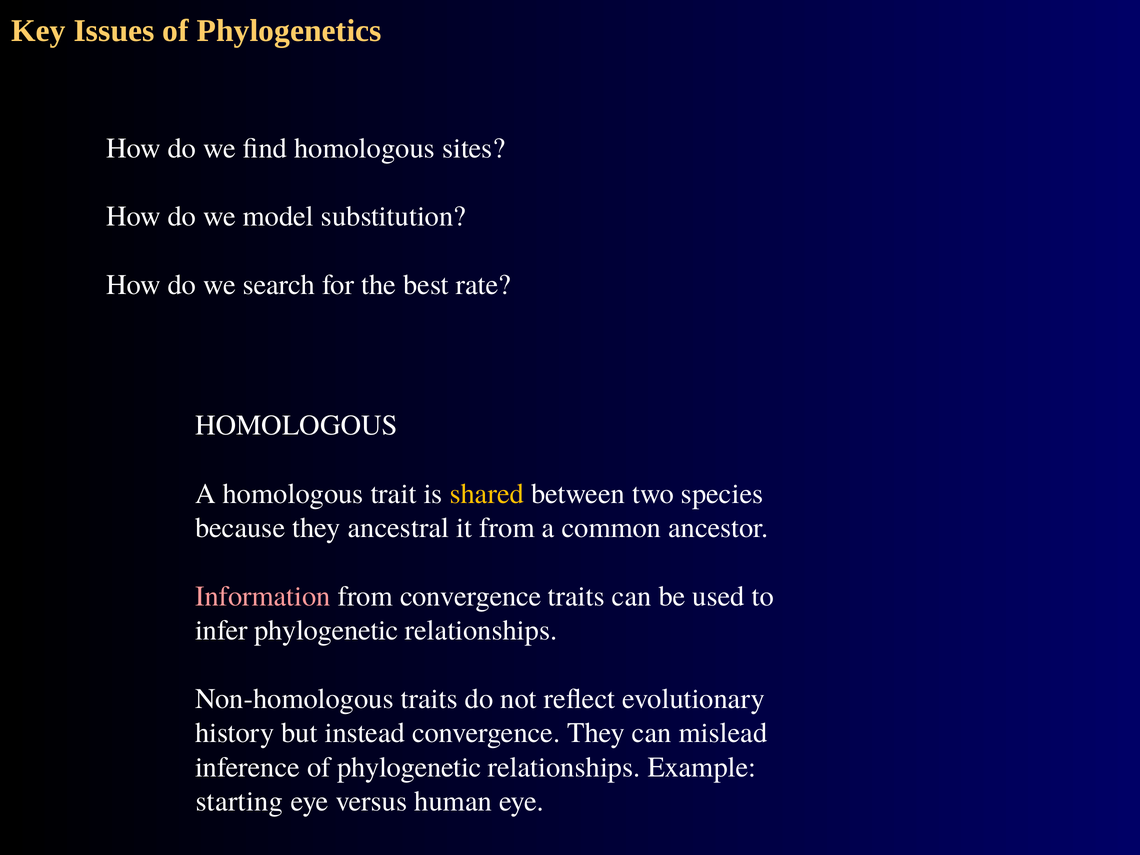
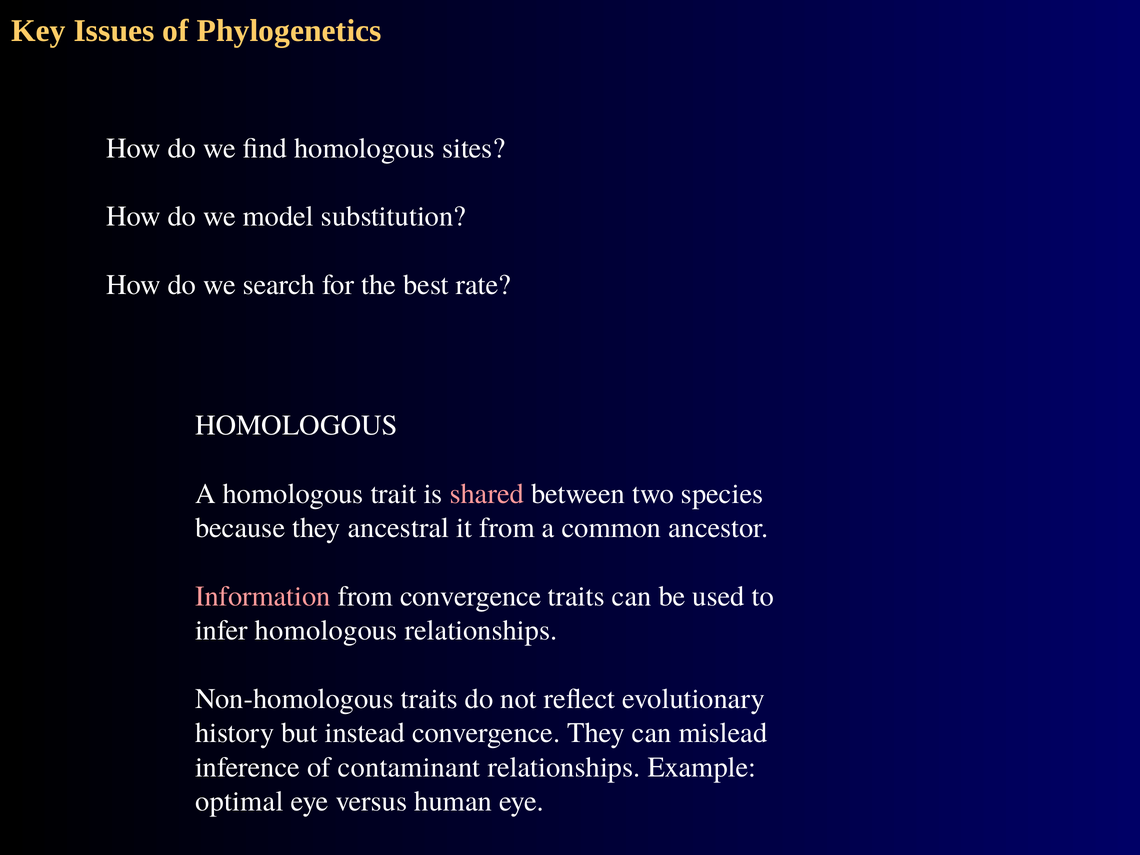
shared colour: yellow -> pink (487, 494)
infer phylogenetic: phylogenetic -> homologous (326, 630)
of phylogenetic: phylogenetic -> contaminant (409, 767)
starting: starting -> optimal (239, 801)
